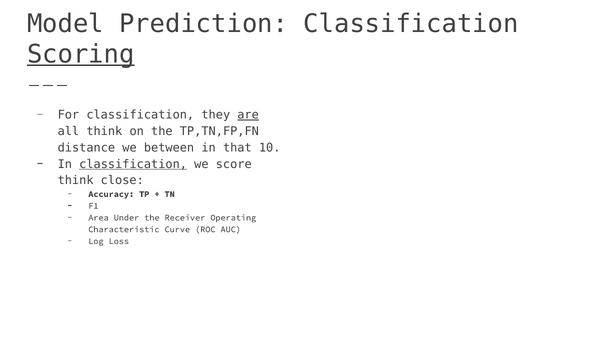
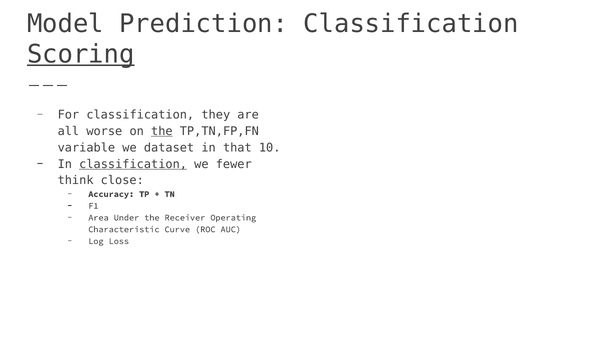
are underline: present -> none (248, 115)
all think: think -> worse (104, 131)
the underline: none -> present (162, 131)
distance: distance -> variable (86, 148)
between: between -> dataset (169, 148)
score: score -> fewer (234, 164)
